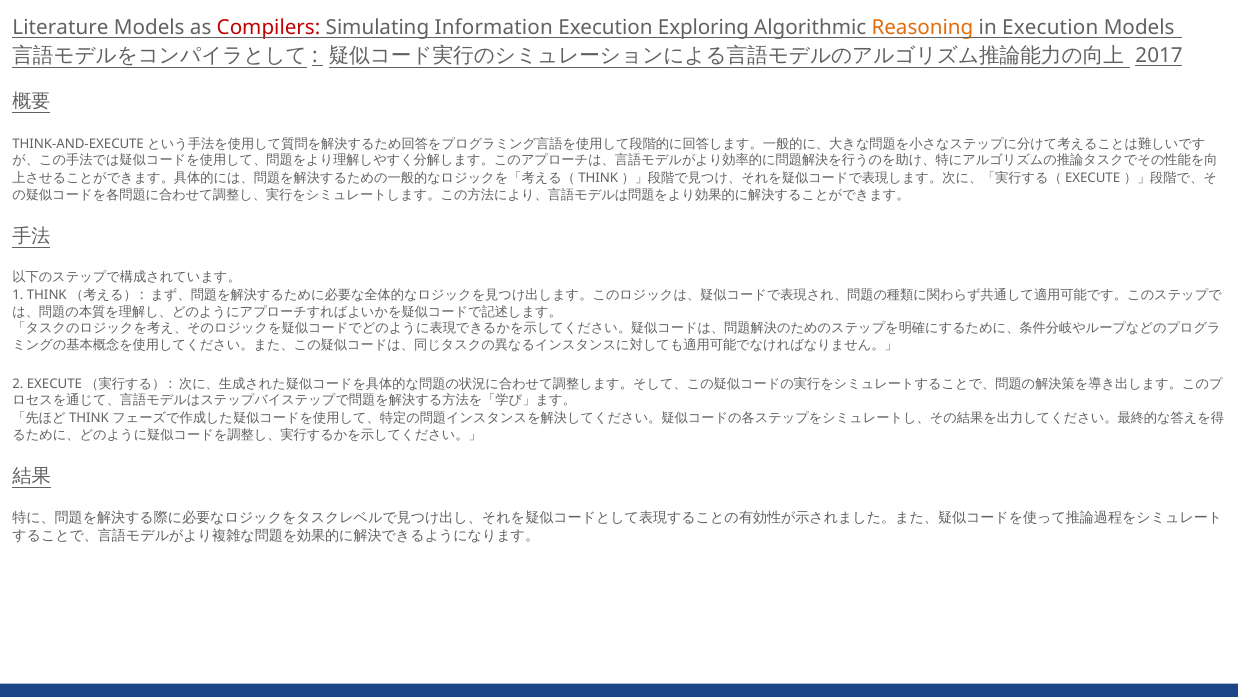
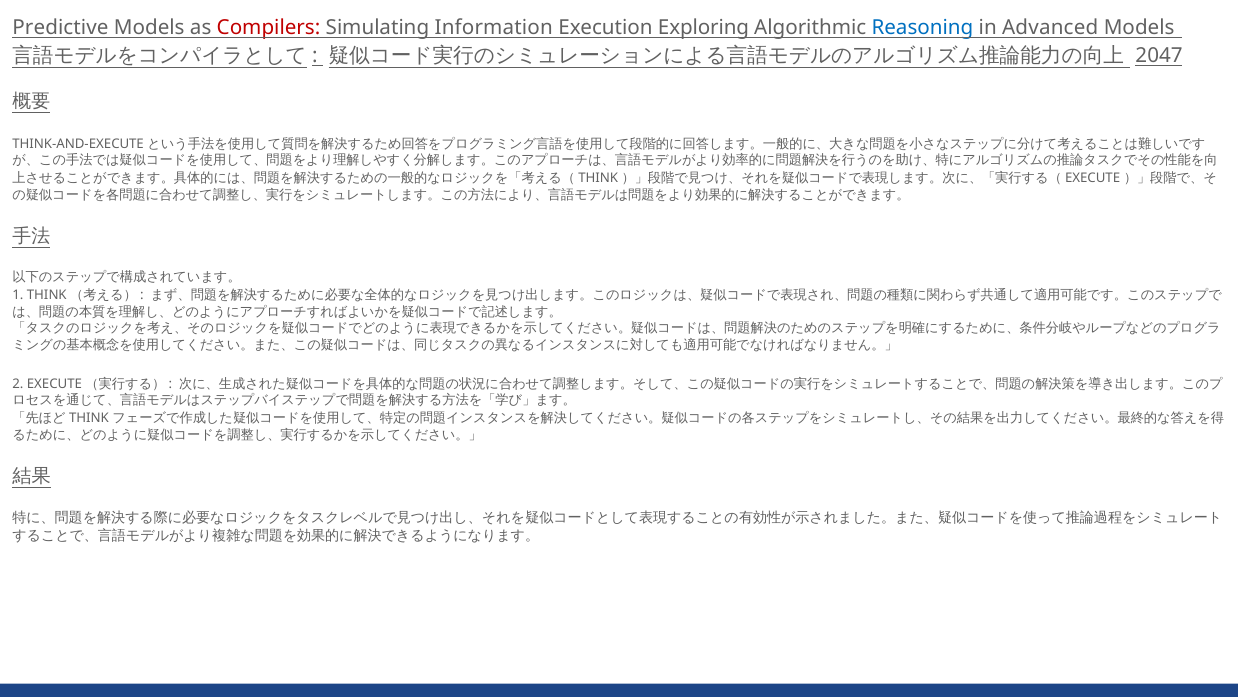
Literature: Literature -> Predictive (60, 28)
Reasoning colour: orange -> blue (922, 28)
in Execution: Execution -> Advanced (1050, 28)
2017: 2017 -> 2047 (1159, 56)
